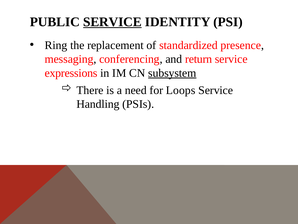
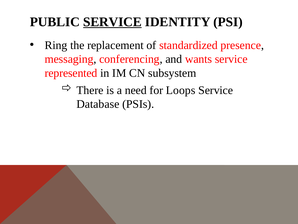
return: return -> wants (199, 59)
expressions: expressions -> represented (71, 73)
subsystem underline: present -> none (172, 73)
Handling: Handling -> Database (98, 104)
